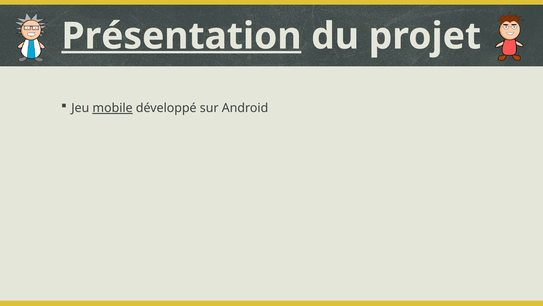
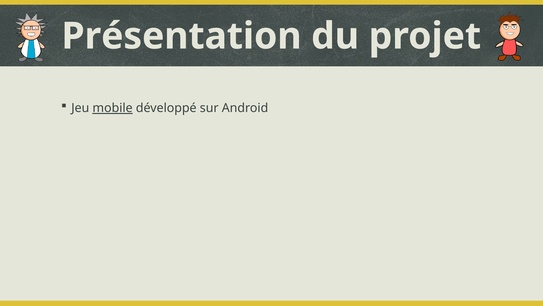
Présentation underline: present -> none (182, 36)
